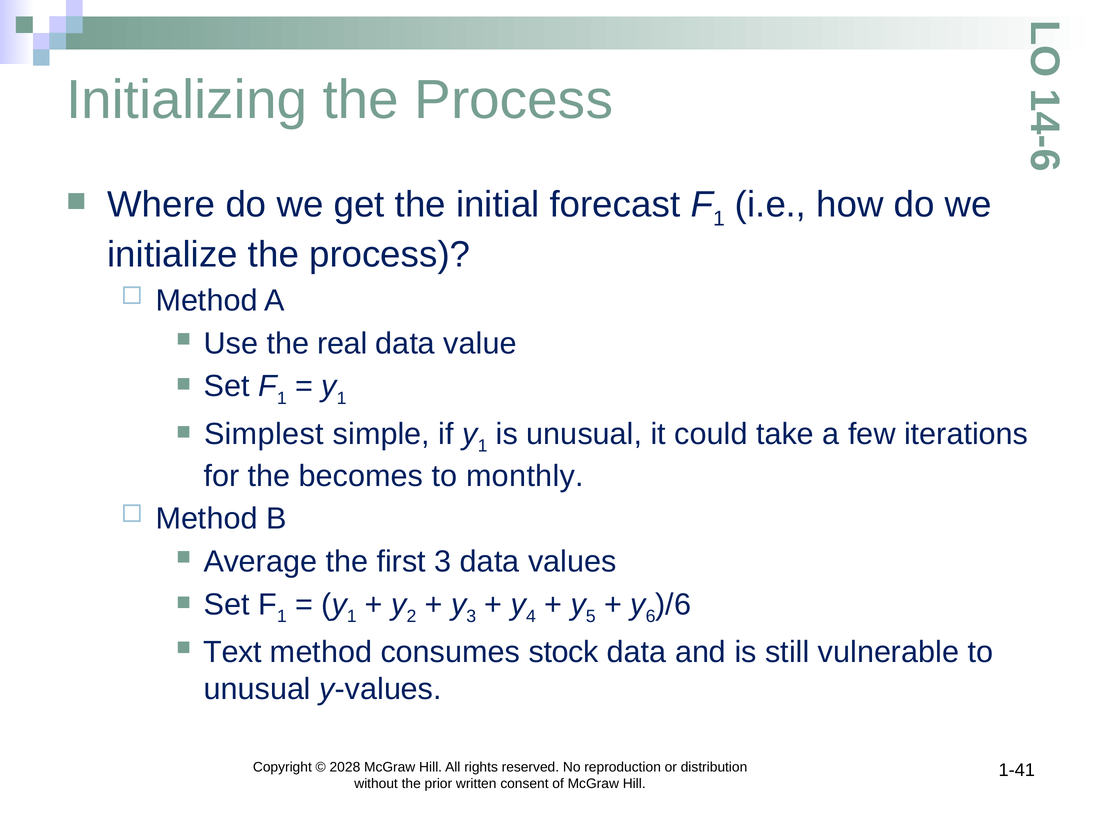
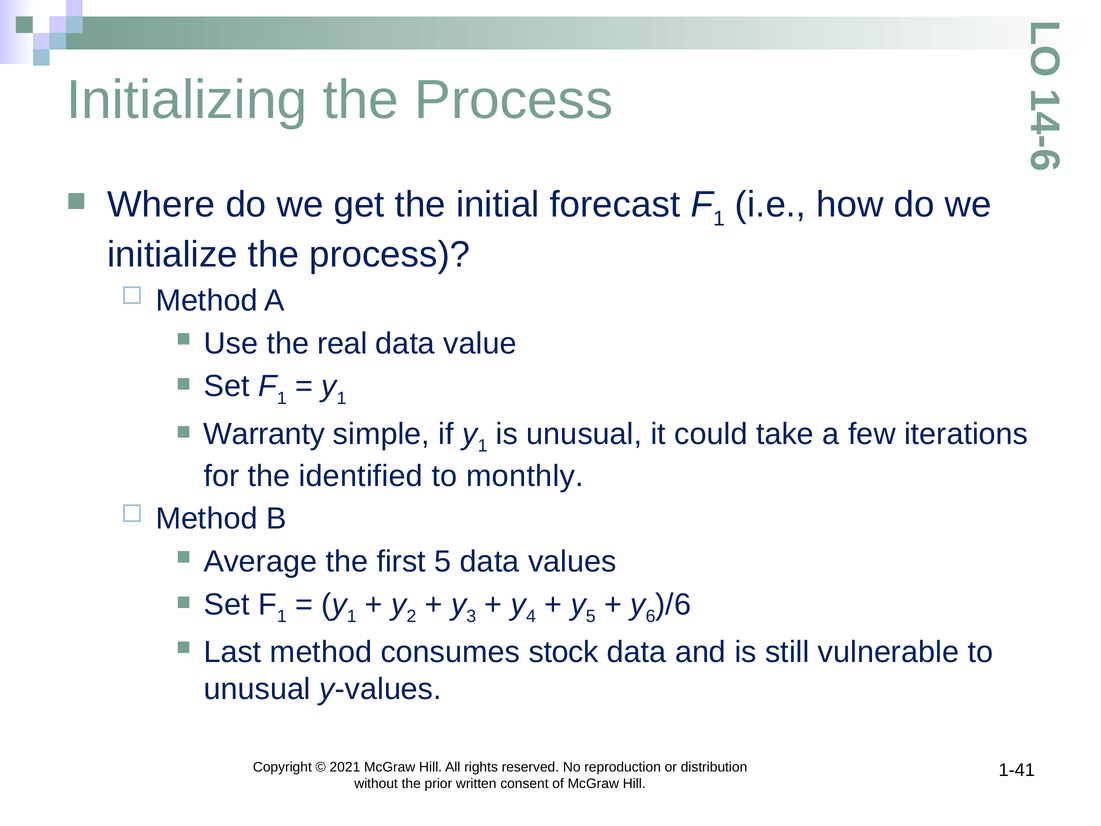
Simplest: Simplest -> Warranty (264, 434)
becomes: becomes -> identified (361, 476)
first 3: 3 -> 5 (443, 562)
Text: Text -> Last (233, 652)
2028: 2028 -> 2021 (345, 767)
